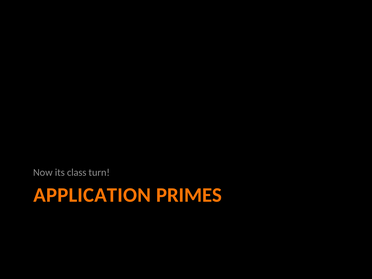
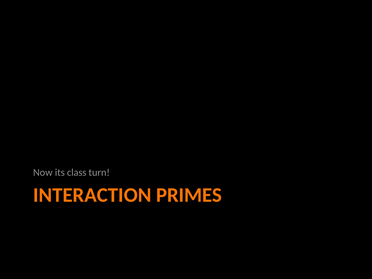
APPLICATION: APPLICATION -> INTERACTION (92, 195)
